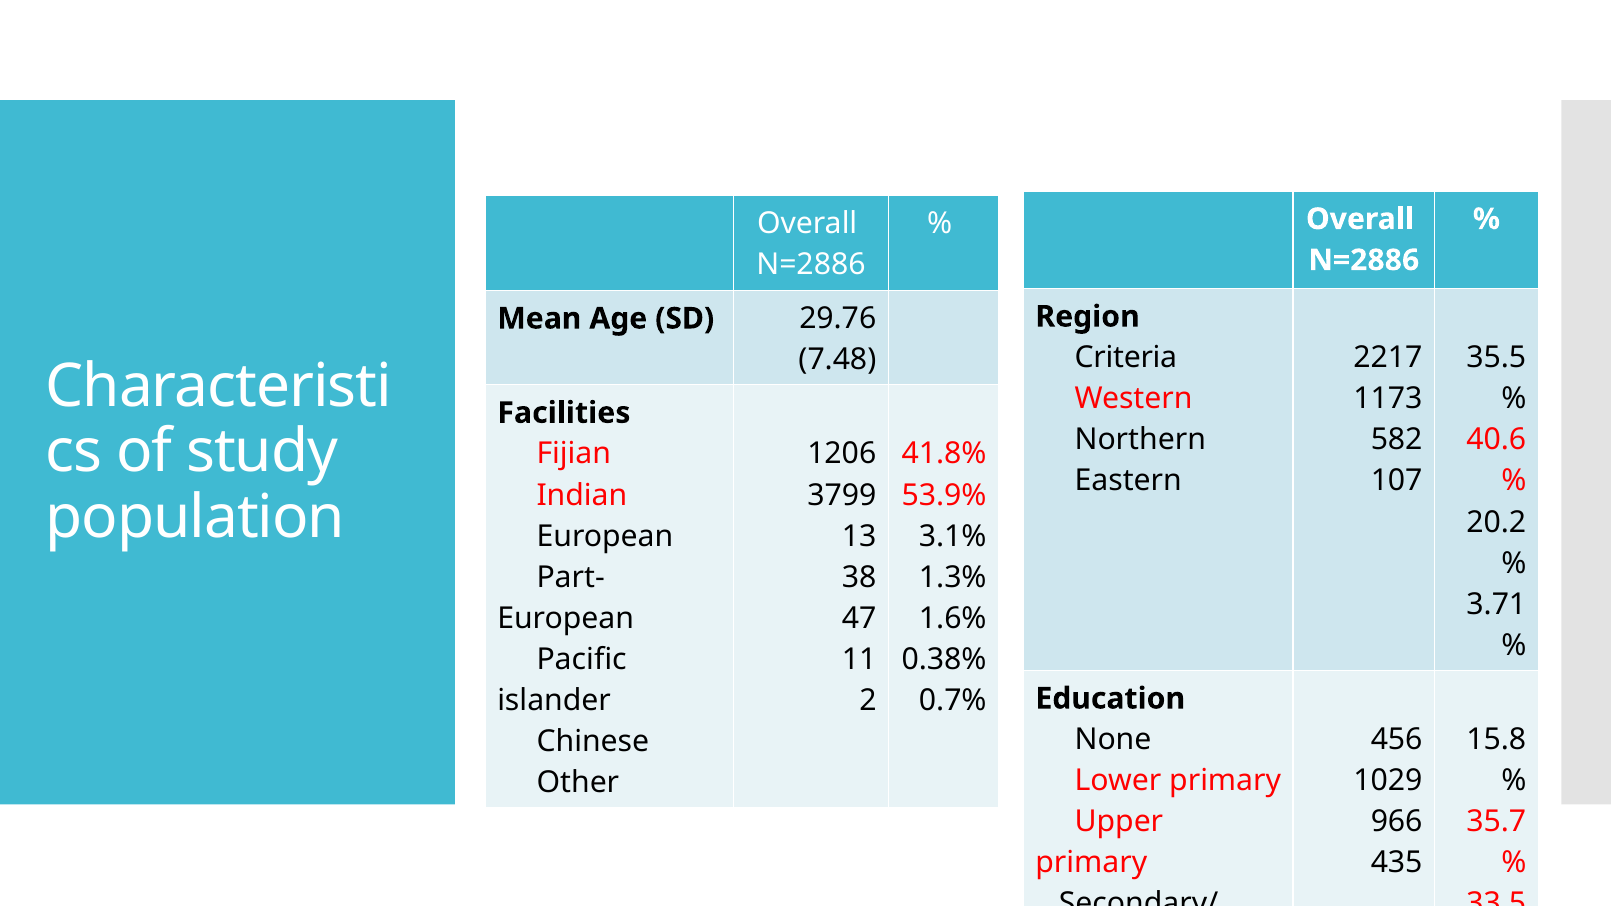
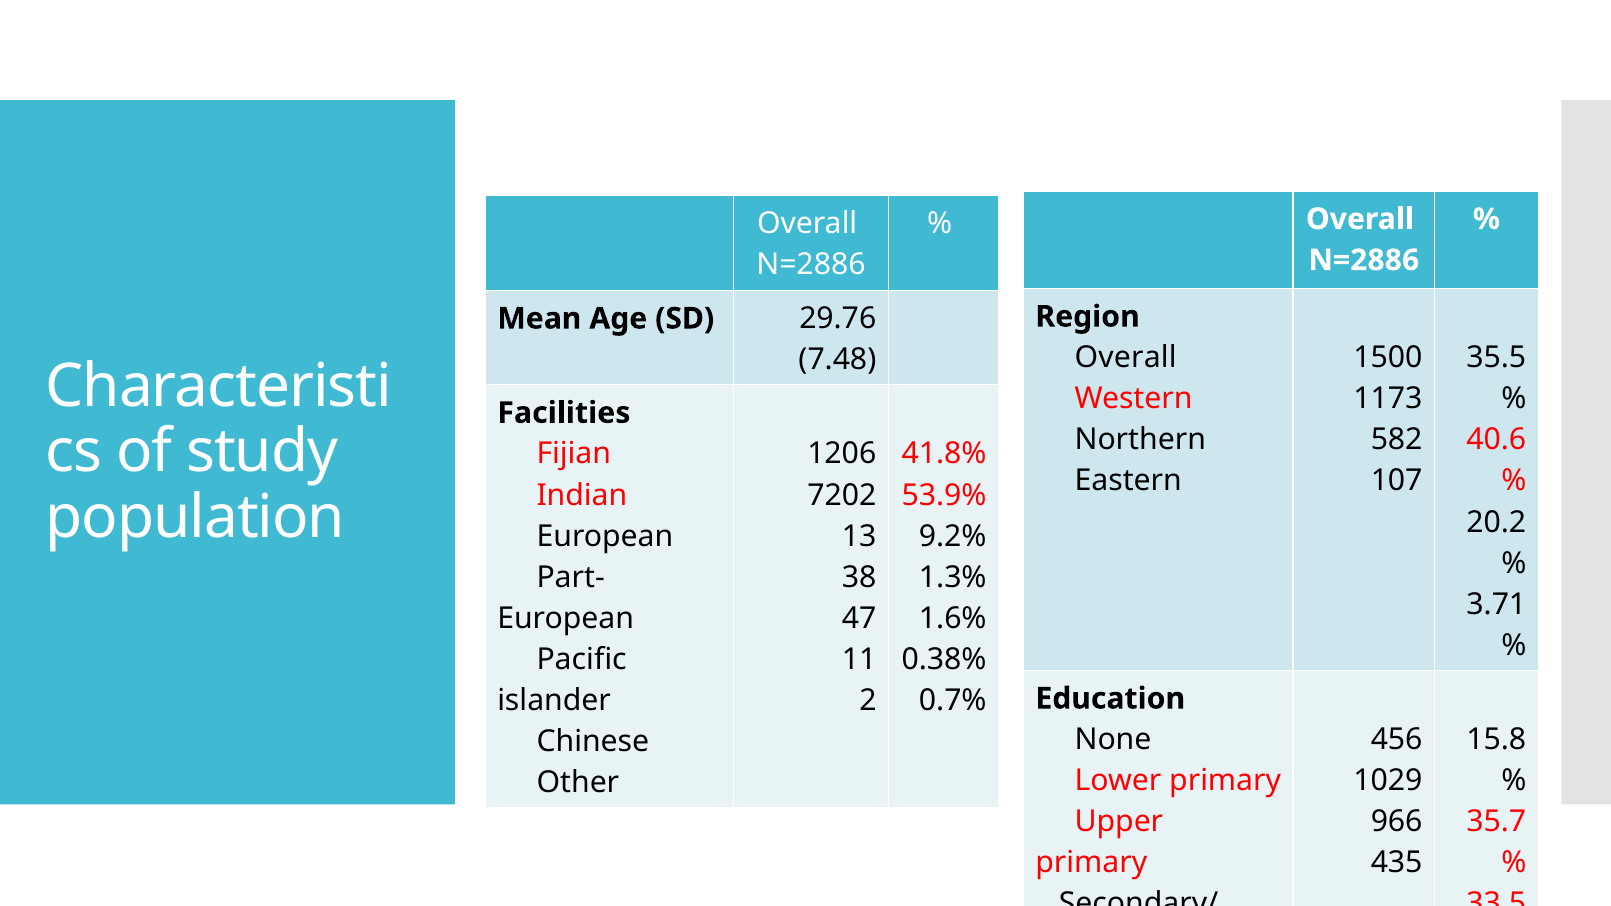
Criteria: Criteria -> Overall (1126, 358)
2217: 2217 -> 1500 (1388, 358)
3799: 3799 -> 7202 (842, 495)
3.1%: 3.1% -> 9.2% (953, 536)
